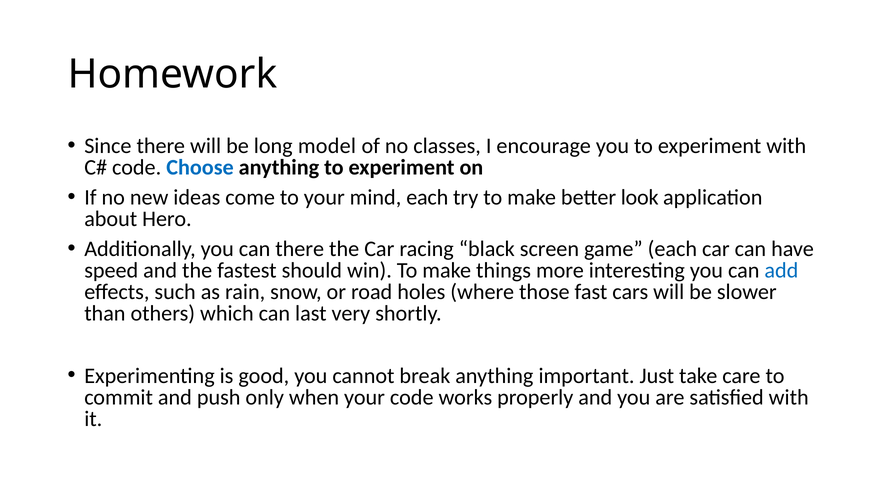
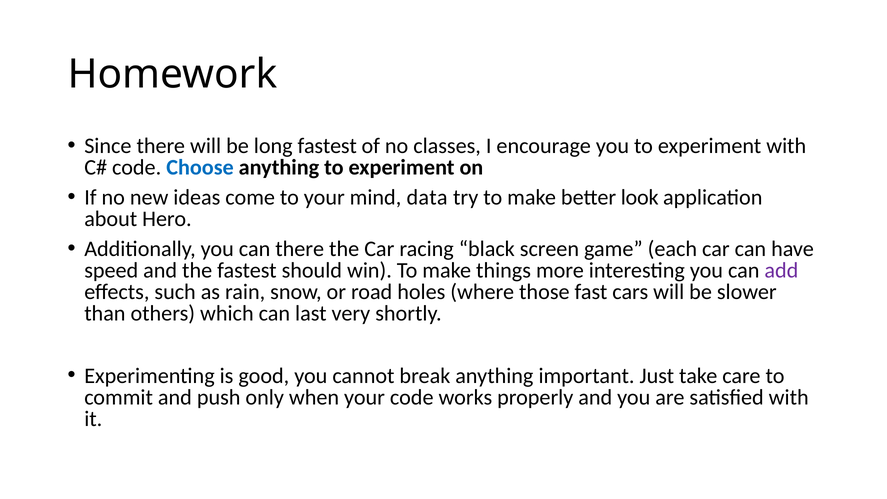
long model: model -> fastest (327, 146)
mind each: each -> data (427, 197)
add colour: blue -> purple (781, 270)
